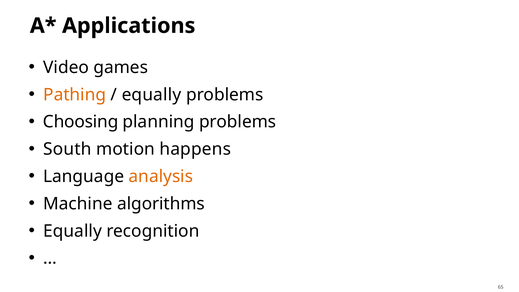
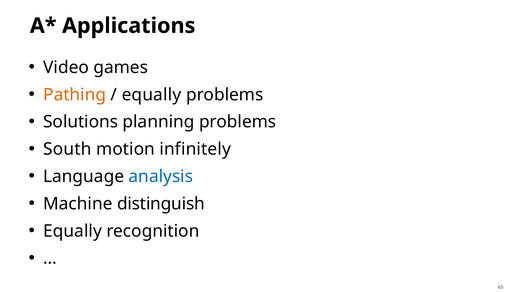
Choosing: Choosing -> Solutions (81, 122)
happens: happens -> infinitely (195, 149)
analysis colour: orange -> blue (161, 176)
algorithms: algorithms -> distinguish (161, 204)
